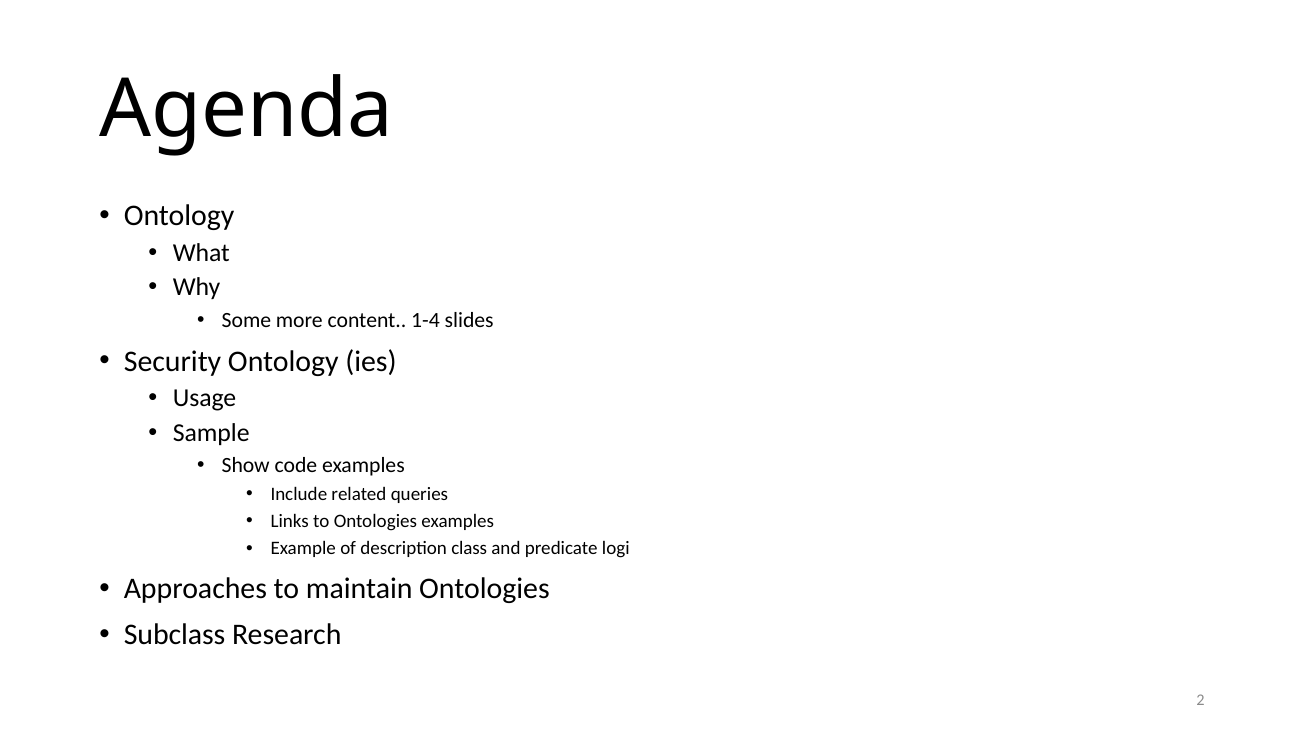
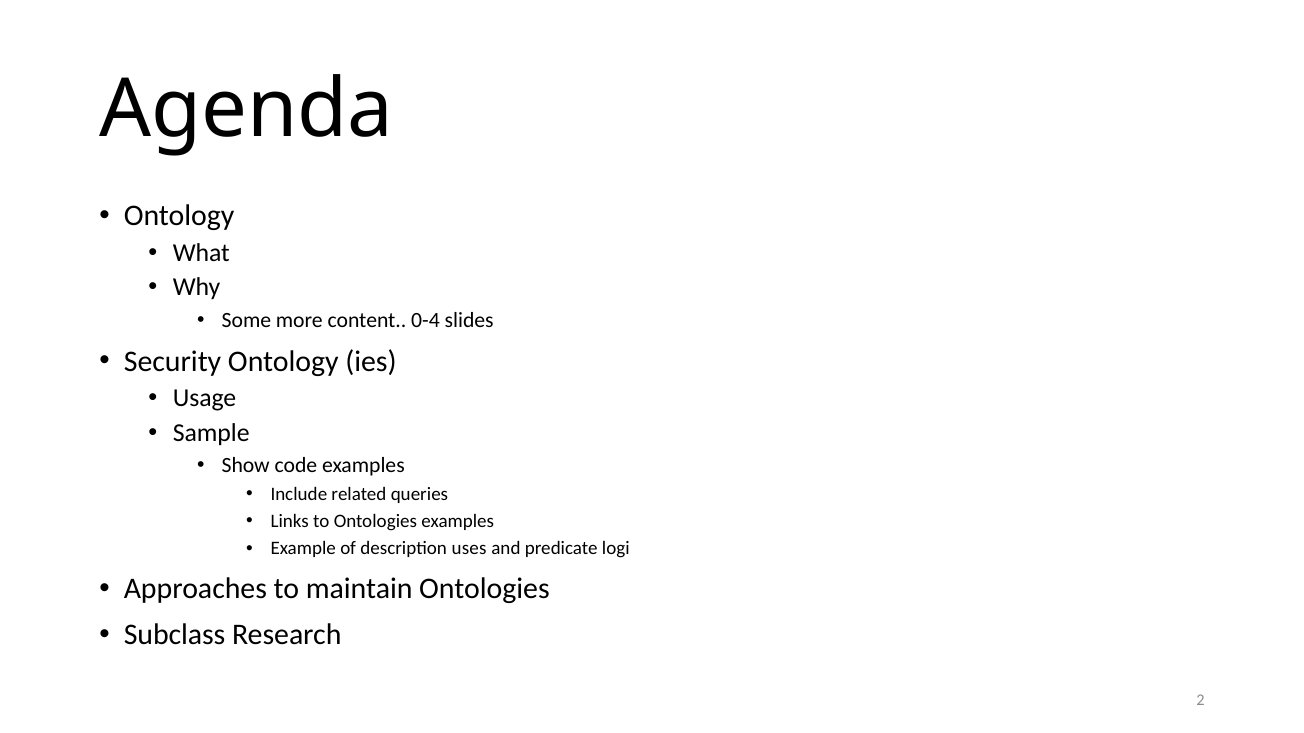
1-4: 1-4 -> 0-4 (425, 320)
class: class -> uses (469, 549)
